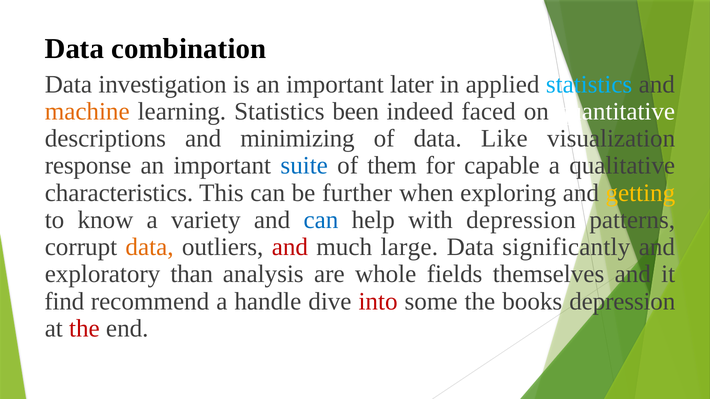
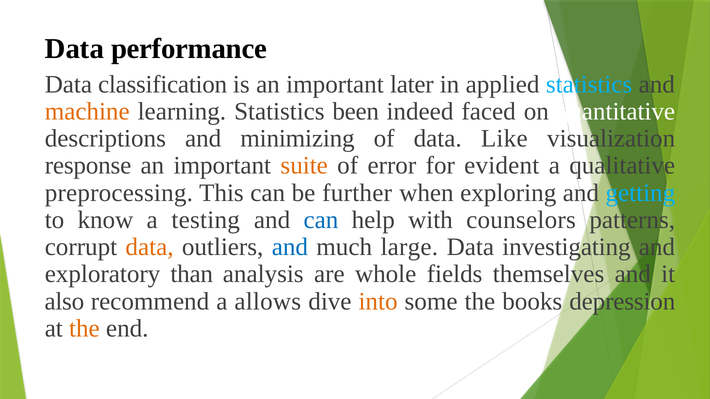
combination: combination -> performance (189, 49)
investigation: investigation -> classification (163, 84)
suite colour: blue -> orange (304, 166)
them: them -> error (392, 166)
capable: capable -> evident (502, 166)
characteristics: characteristics -> preprocessing (119, 193)
getting colour: yellow -> light blue (640, 193)
variety: variety -> testing (206, 220)
with depression: depression -> counselors (521, 220)
and colour: red -> blue (290, 247)
significantly: significantly -> investigating (566, 247)
find: find -> also (64, 302)
handle: handle -> allows (268, 302)
into colour: red -> orange (378, 302)
the colour: red -> orange (84, 329)
